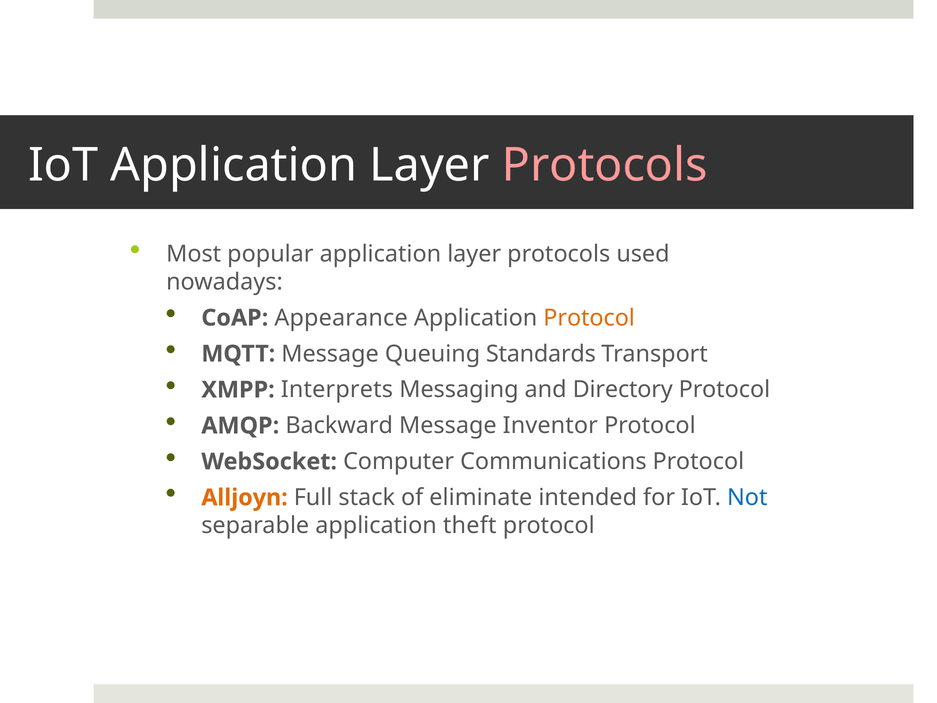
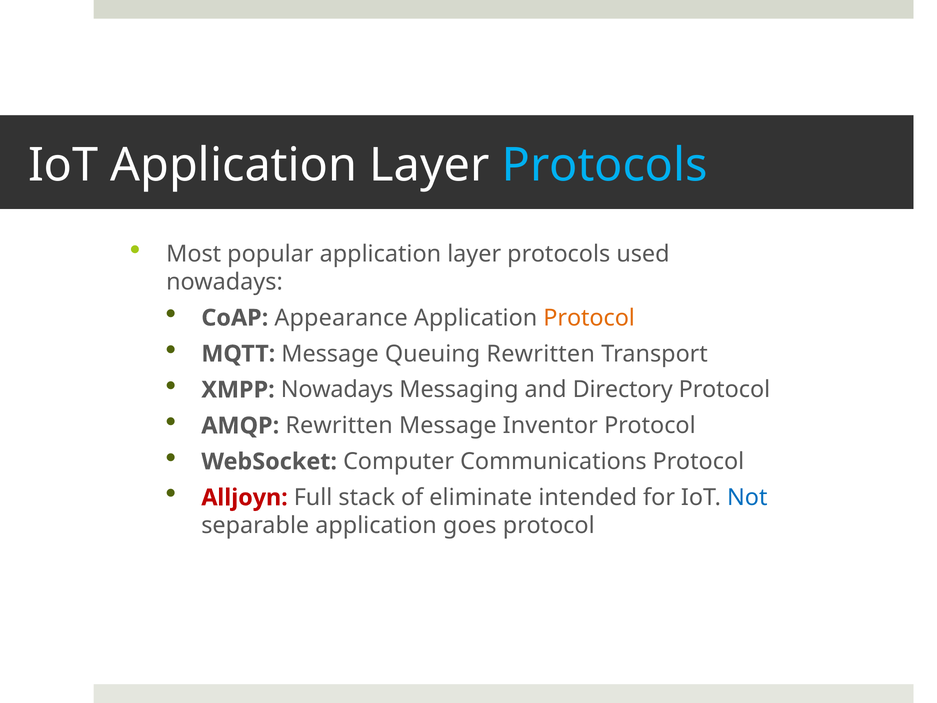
Protocols colour: pink -> light blue (605, 165)
Queuing Standards: Standards -> Rewritten (541, 354)
XMPP Interprets: Interprets -> Nowadays (337, 390)
AMQP Backward: Backward -> Rewritten (339, 426)
Alljoyn colour: orange -> red (245, 497)
theft: theft -> goes (470, 526)
